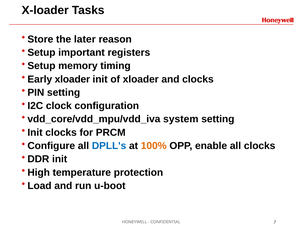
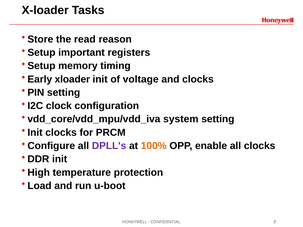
later: later -> read (85, 39)
of xloader: xloader -> voltage (141, 79)
DPLL's colour: blue -> purple (109, 146)
